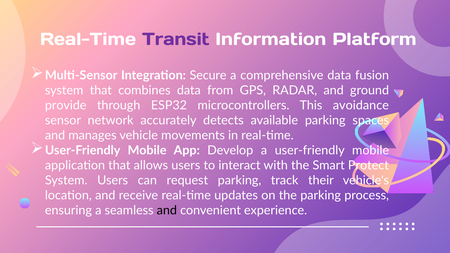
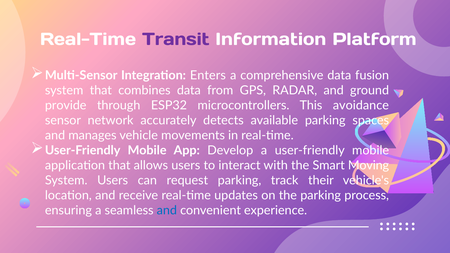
Secure: Secure -> Enters (208, 75)
Protect: Protect -> Moving (368, 166)
and colour: black -> blue (167, 211)
